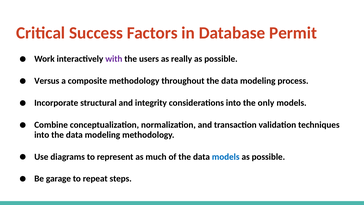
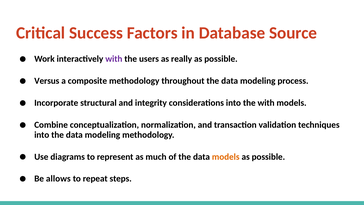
Permit: Permit -> Source (293, 33)
the only: only -> with (266, 103)
models colour: blue -> orange (226, 157)
garage: garage -> allows (58, 179)
